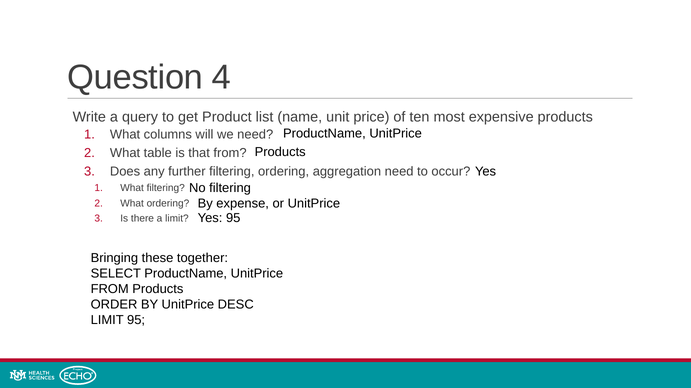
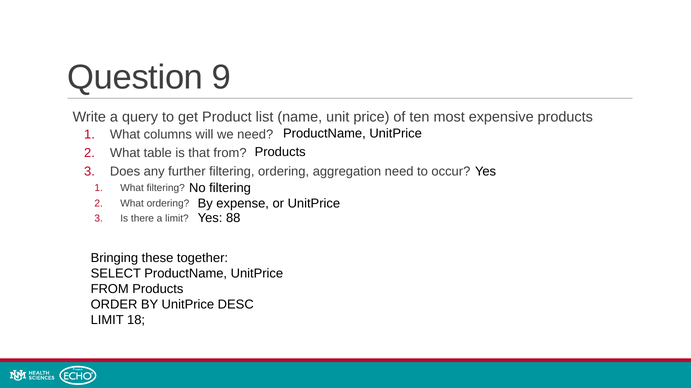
4: 4 -> 9 (222, 77)
Yes 95: 95 -> 88 (233, 218)
LIMIT 95: 95 -> 18 (136, 321)
